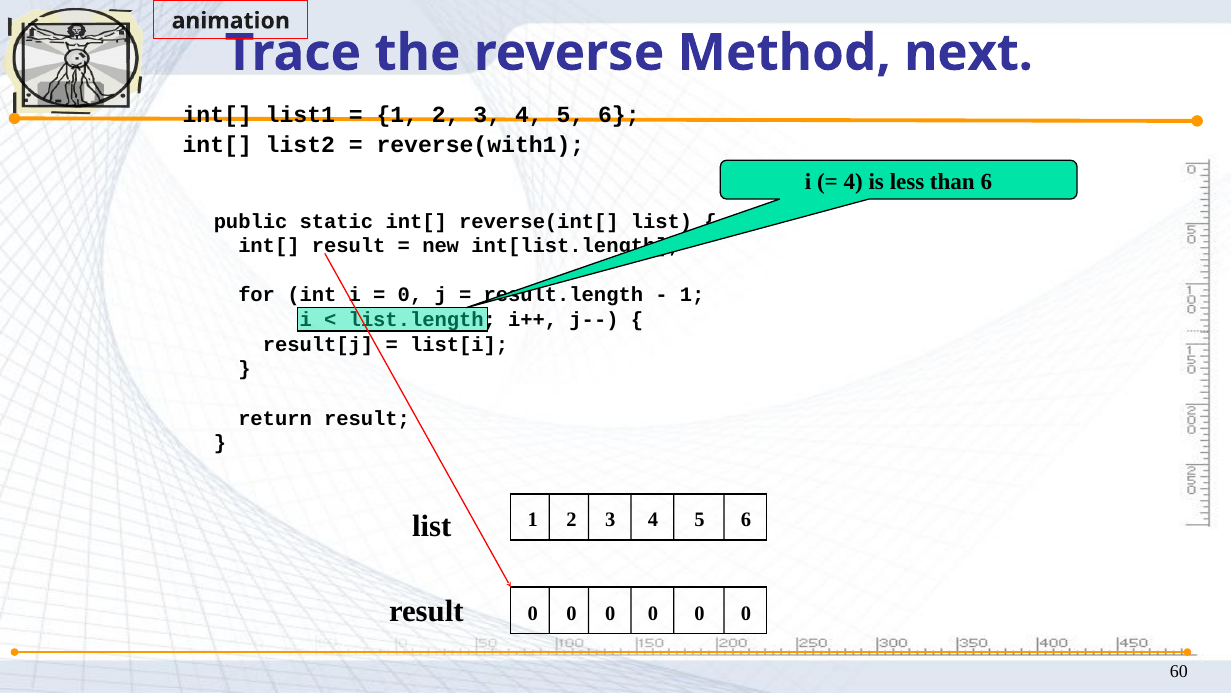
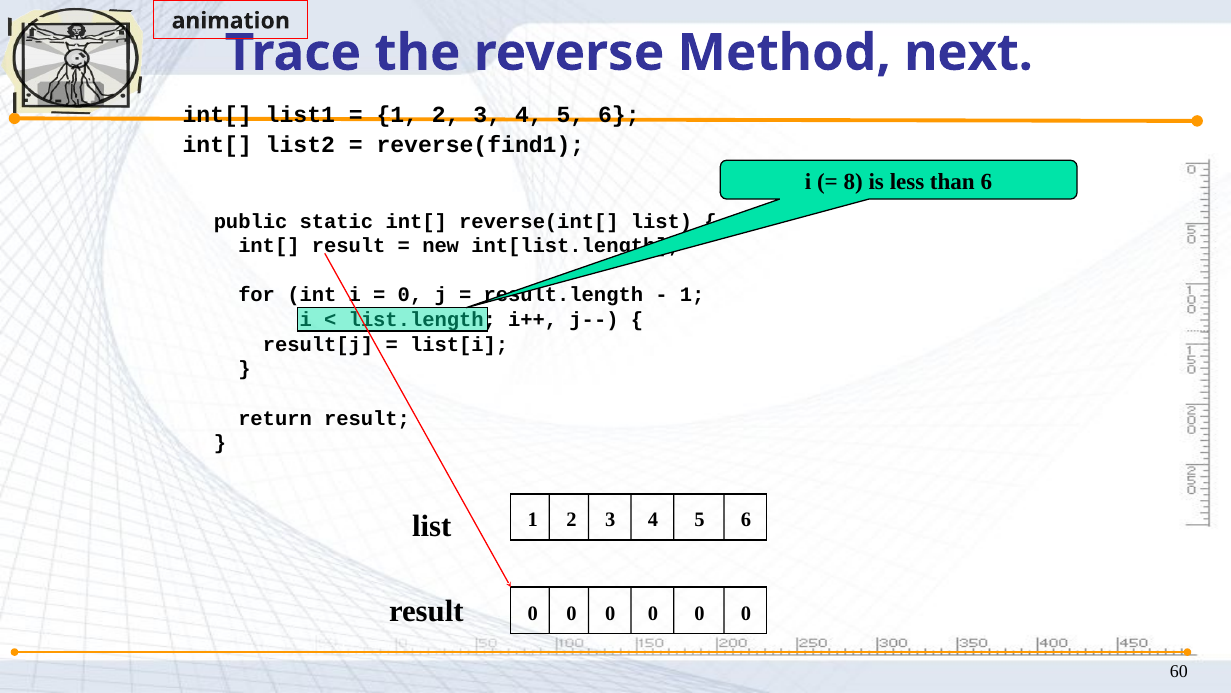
reverse(with1: reverse(with1 -> reverse(find1 (480, 145)
4: 4 -> 8 (853, 182)
